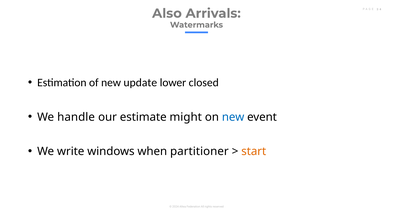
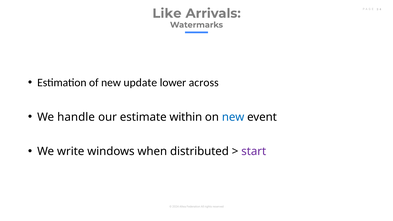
Also: Also -> Like (167, 13)
closed: closed -> across (204, 83)
might: might -> within (186, 117)
partitioner: partitioner -> distributed (199, 151)
start colour: orange -> purple (254, 151)
